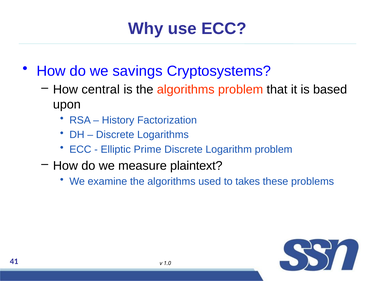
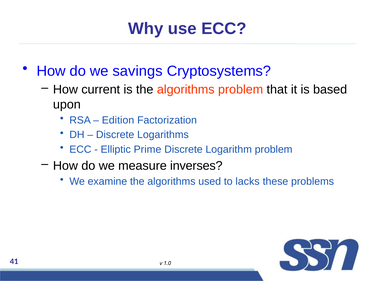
central: central -> current (101, 90)
History: History -> Edition (118, 120)
plaintext: plaintext -> inverses (196, 166)
takes: takes -> lacks (248, 182)
